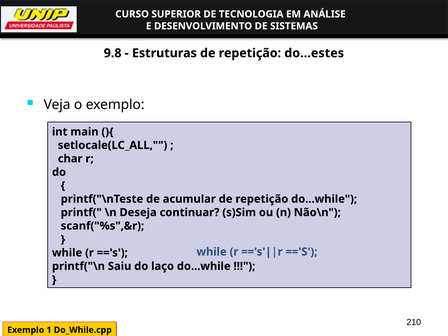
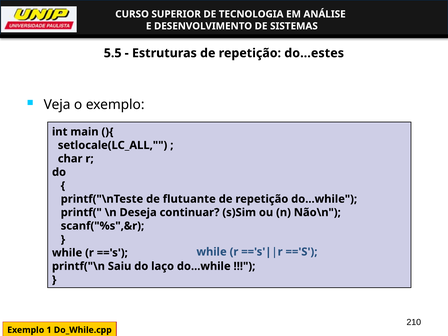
9.8: 9.8 -> 5.5 (113, 53)
acumular: acumular -> flutuante (189, 199)
